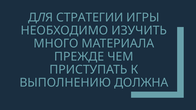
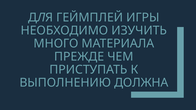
СТРАТЕГИИ: СТРАТЕГИИ -> ГЕЙМПЛЕЙ (90, 17)
